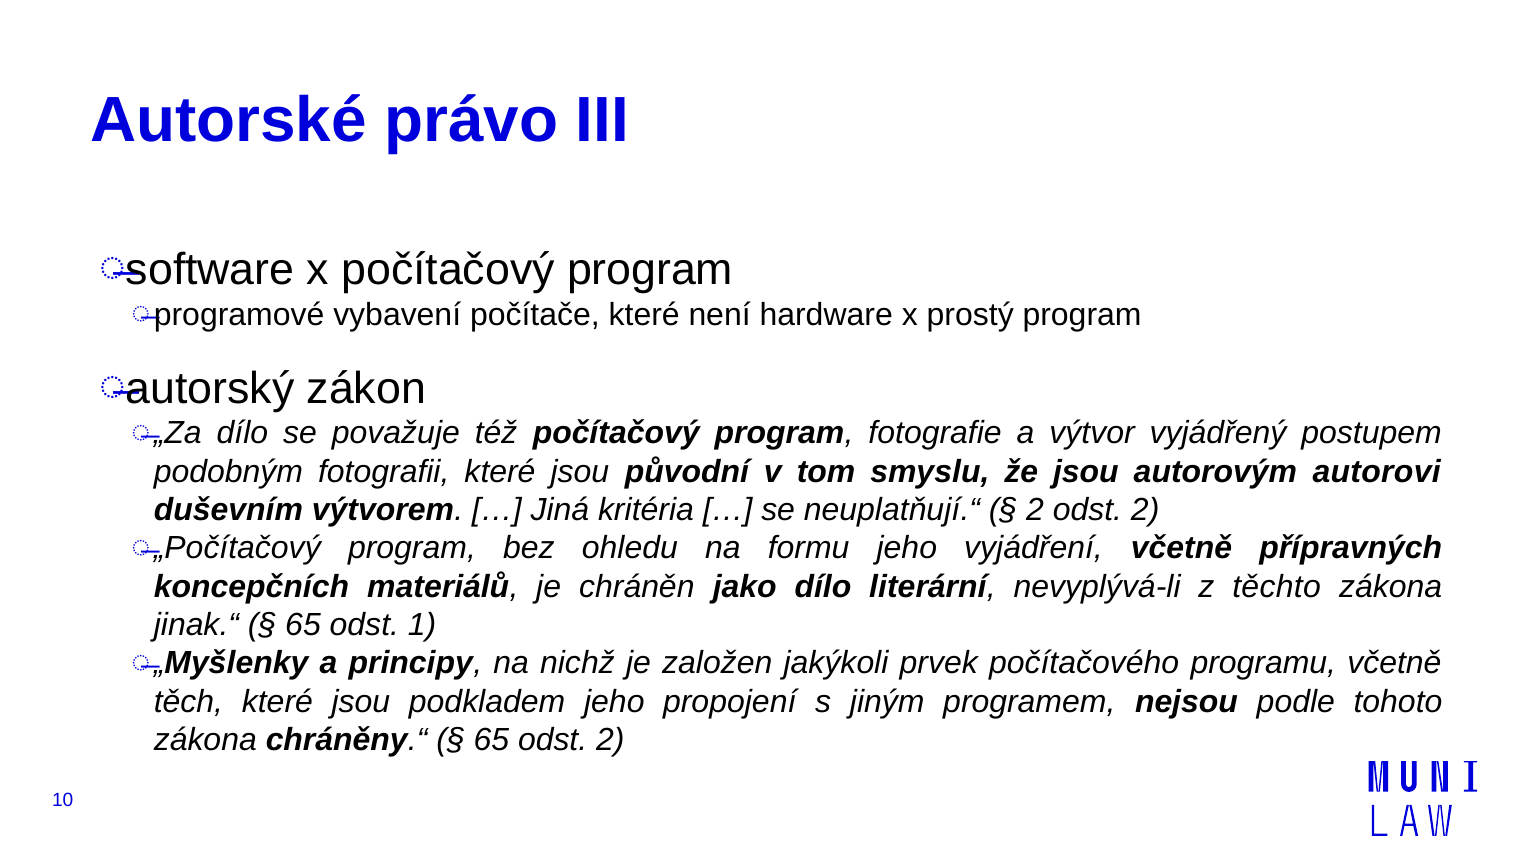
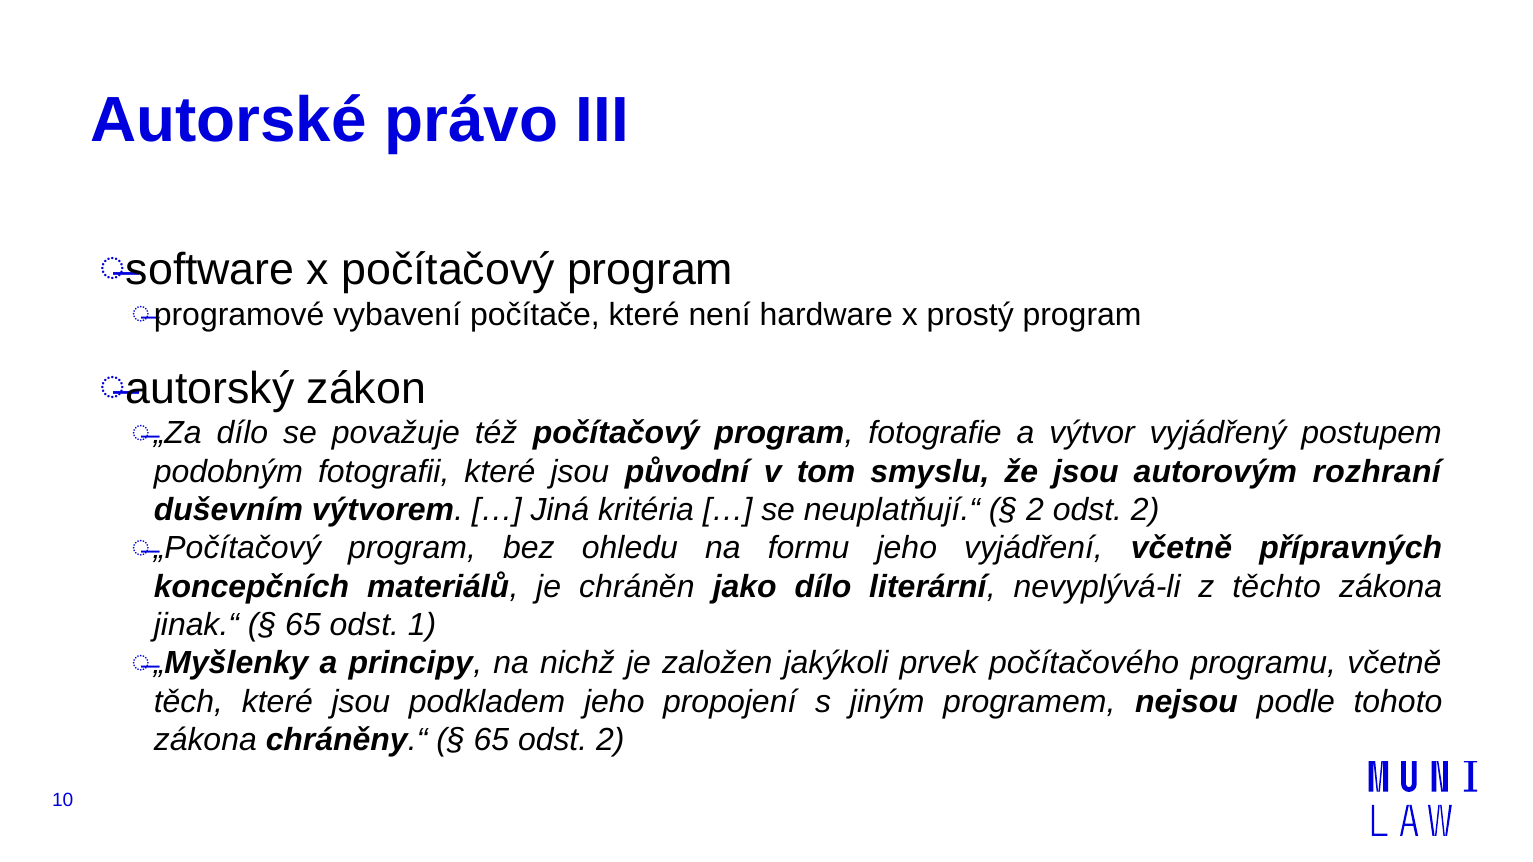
autorovi: autorovi -> rozhraní (1377, 472)
